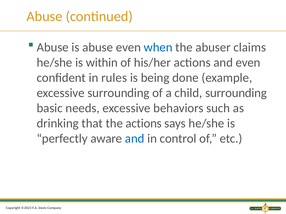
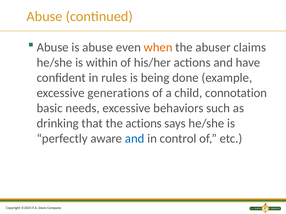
when colour: blue -> orange (158, 47)
and even: even -> have (248, 63)
excessive surrounding: surrounding -> generations (118, 93)
child surrounding: surrounding -> connotation (236, 93)
